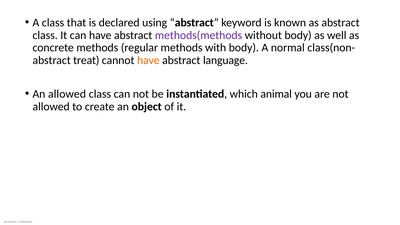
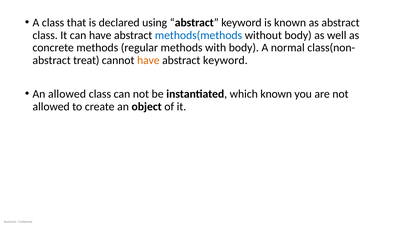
methods(methods colour: purple -> blue (199, 35)
language: language -> keyword (225, 60)
which animal: animal -> known (276, 94)
